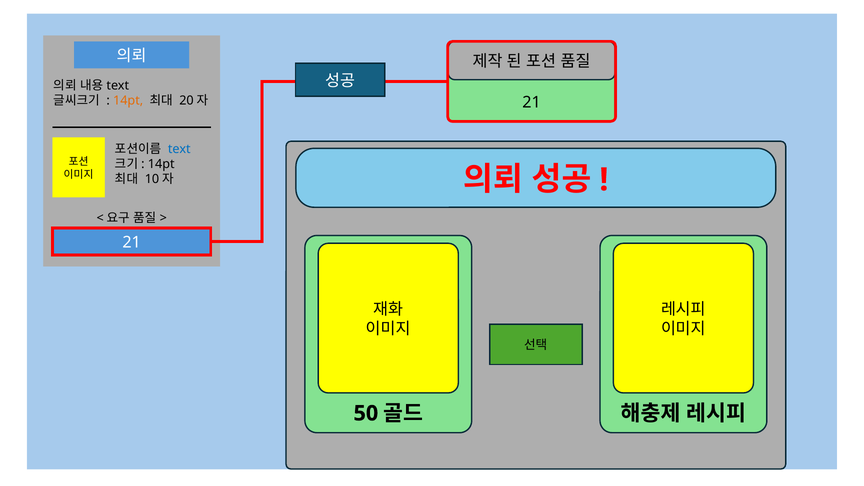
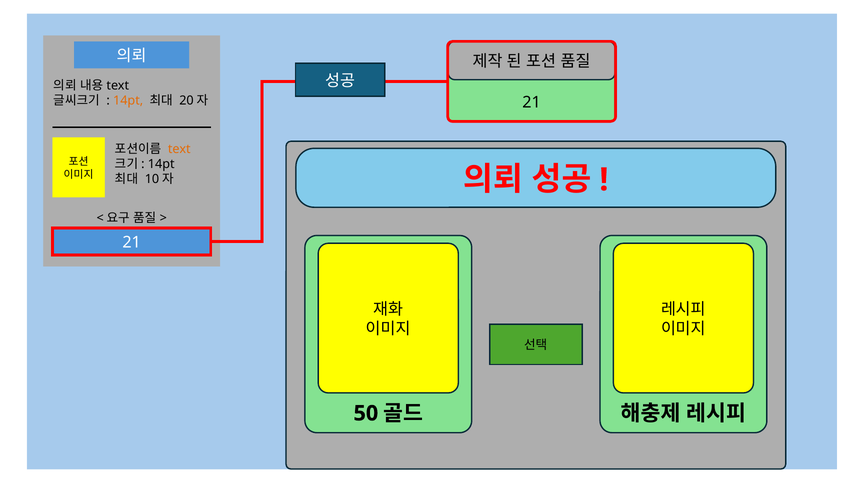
text colour: blue -> orange (179, 149)
